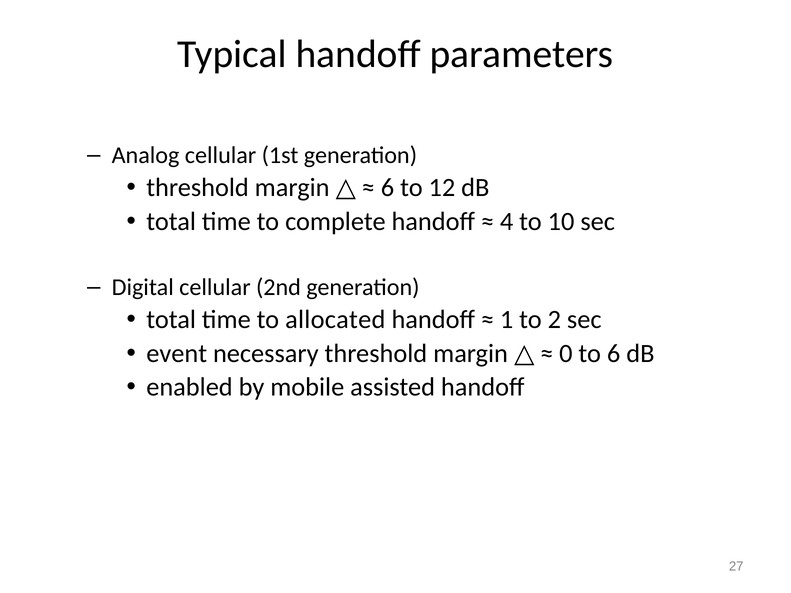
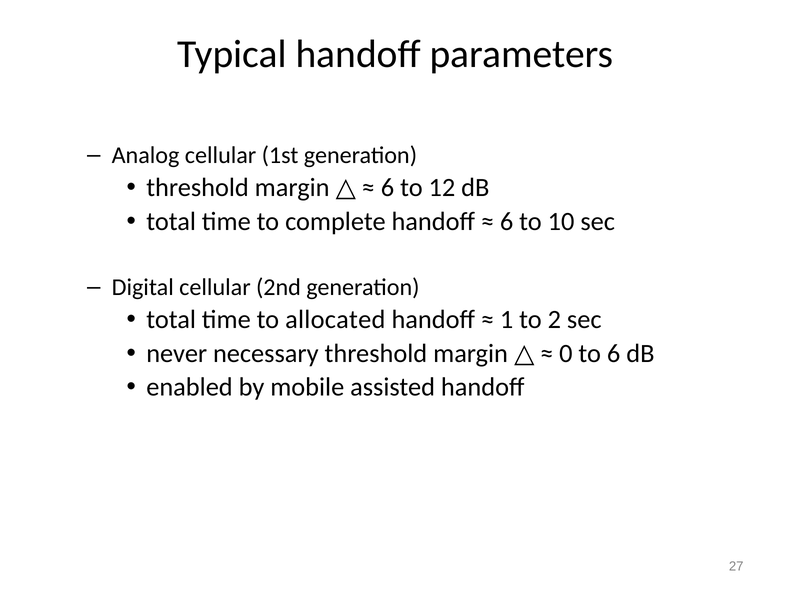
4: 4 -> 6 (507, 222)
event: event -> never (177, 354)
